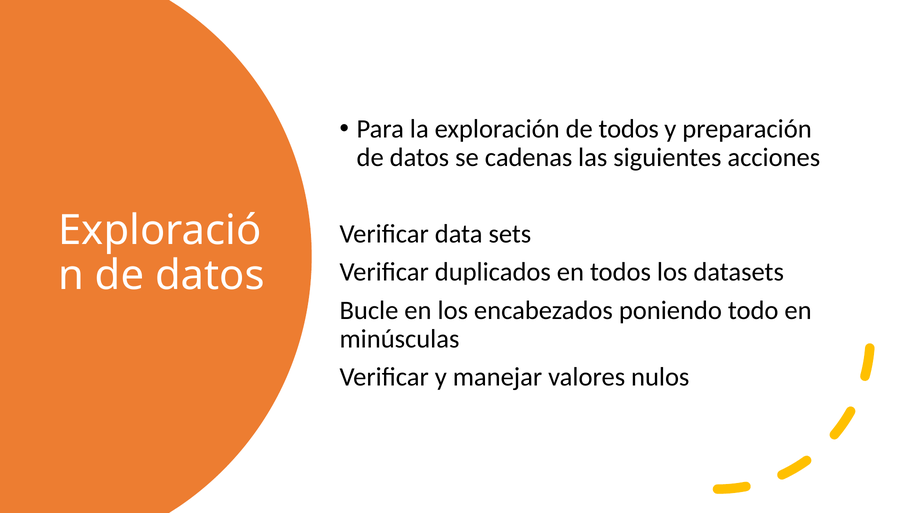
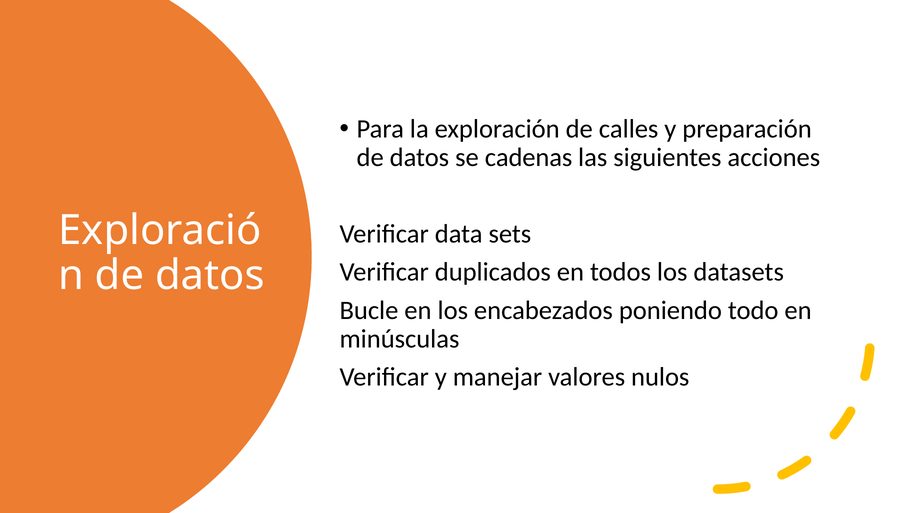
de todos: todos -> calles (629, 129)
